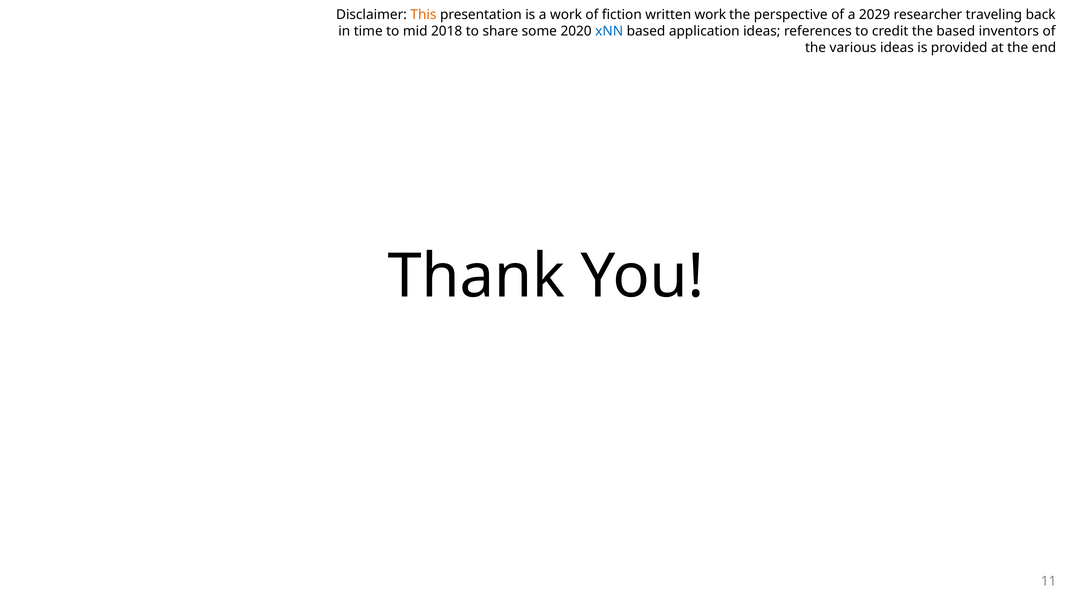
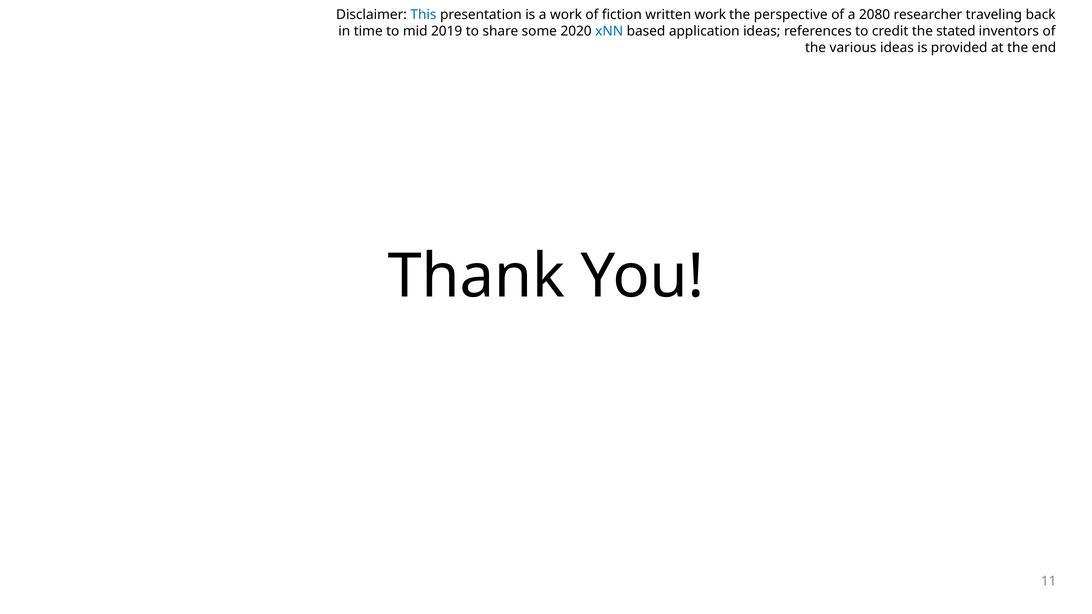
This colour: orange -> blue (423, 15)
2029: 2029 -> 2080 (875, 15)
2018: 2018 -> 2019 (447, 31)
the based: based -> stated (956, 31)
